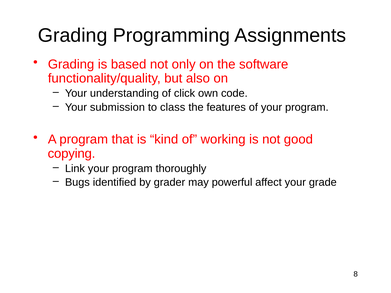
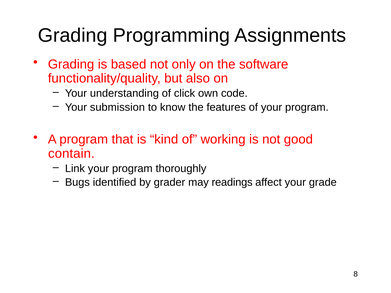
class: class -> know (173, 107)
copying: copying -> contain (71, 154)
powerful: powerful -> readings (232, 183)
